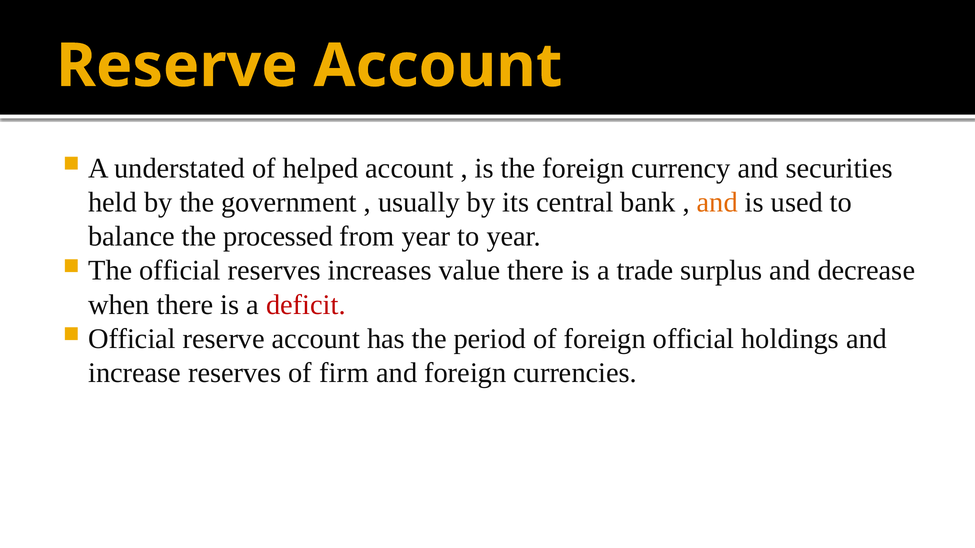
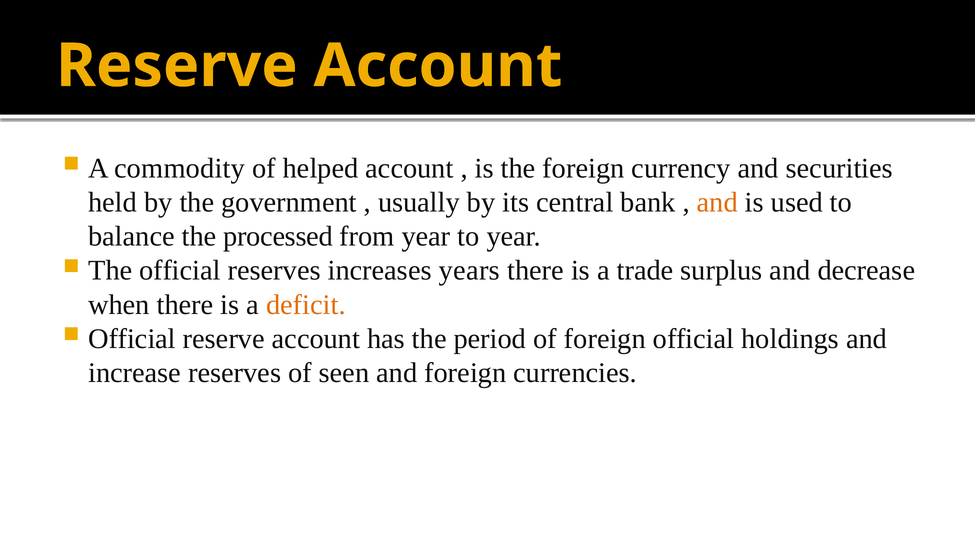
understated: understated -> commodity (179, 168)
value: value -> years (469, 271)
deficit colour: red -> orange (306, 305)
firm: firm -> seen (344, 373)
